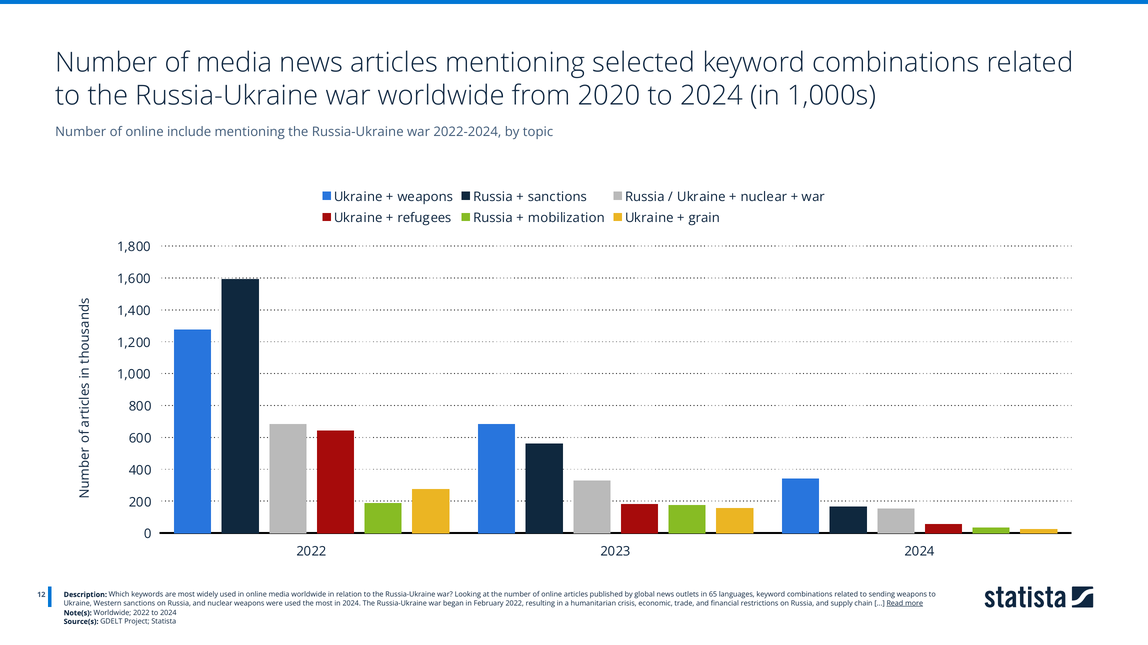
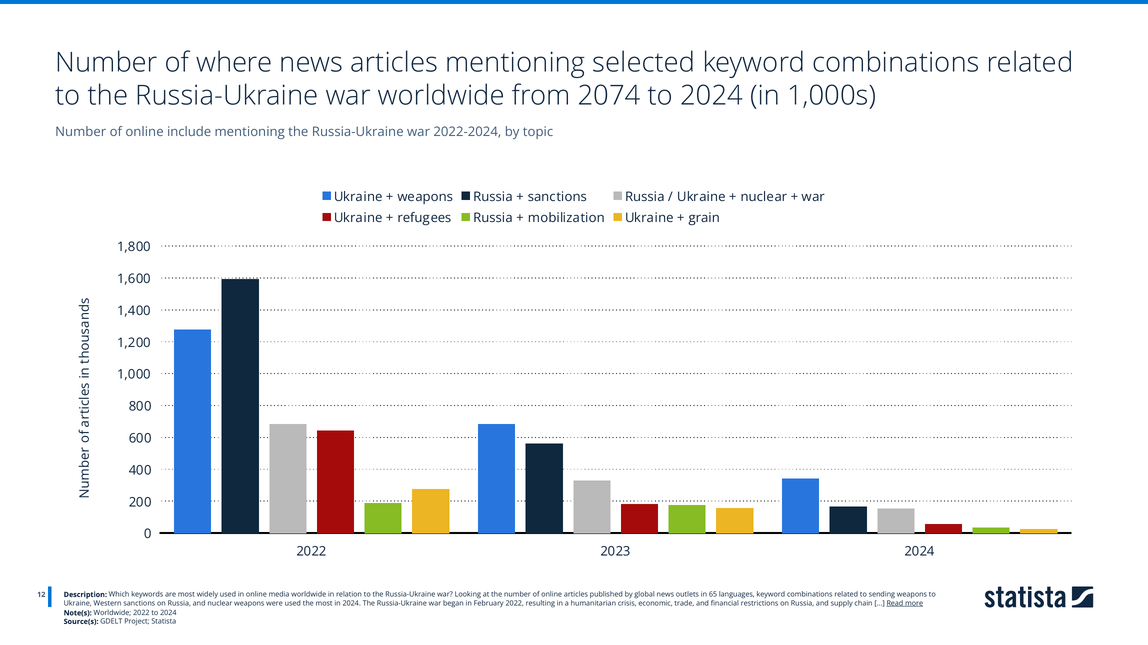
of media: media -> where (234, 63)
2020: 2020 -> 2074 (609, 96)
